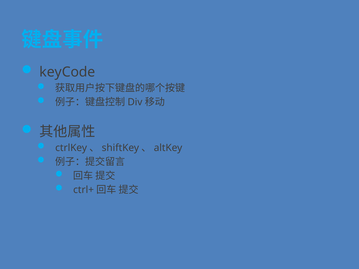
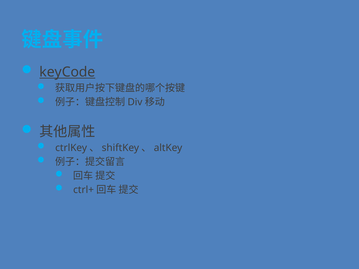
keyCode underline: none -> present (67, 72)
